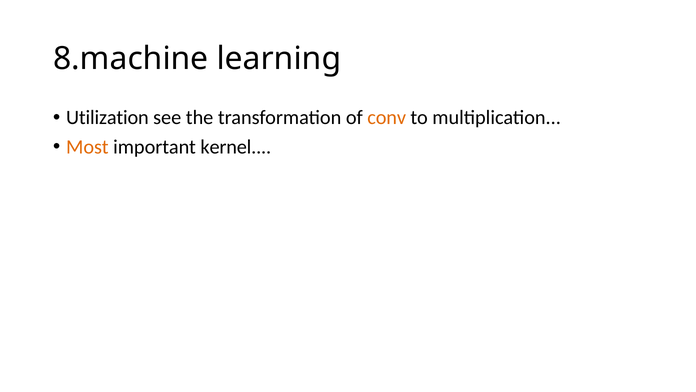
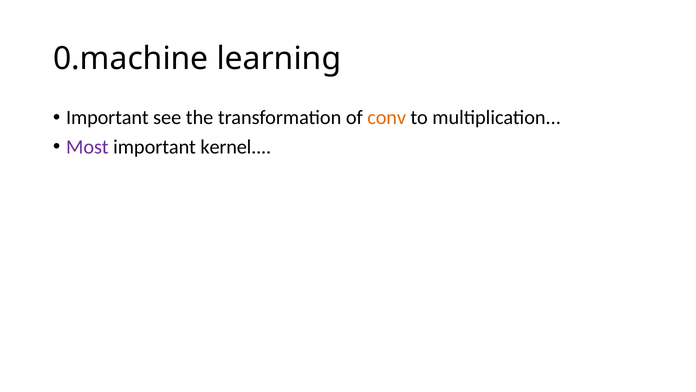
8.machine: 8.machine -> 0.machine (131, 58)
Utilization: Utilization -> Important (107, 118)
Most colour: orange -> purple (87, 147)
